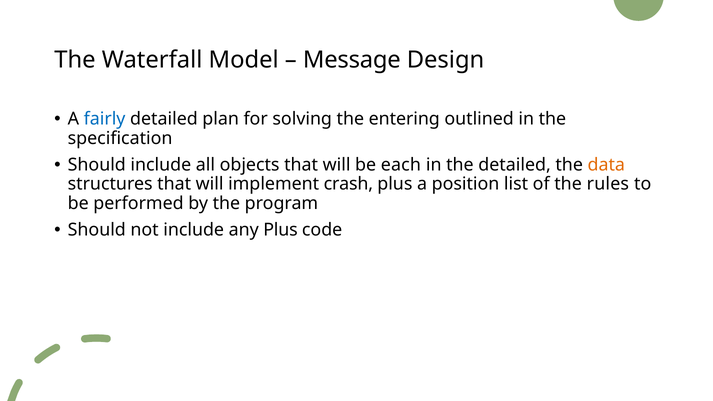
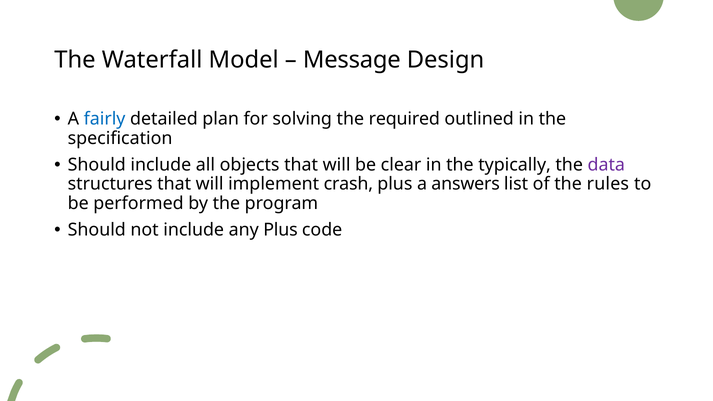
entering: entering -> required (404, 119)
each: each -> clear (401, 165)
the detailed: detailed -> typically (515, 165)
data colour: orange -> purple (606, 165)
position: position -> answers (466, 184)
